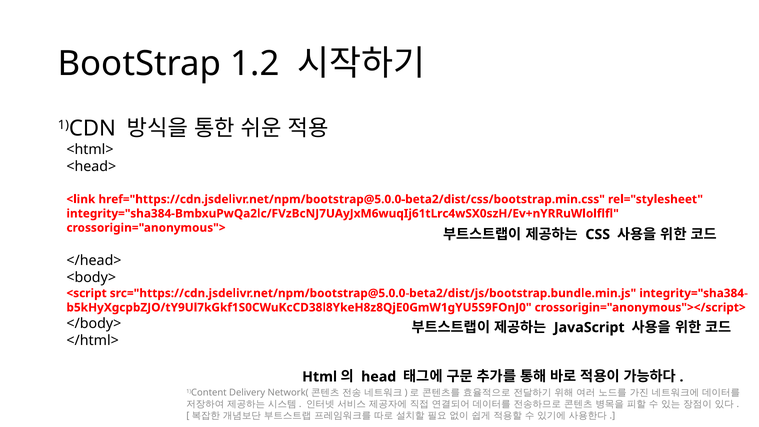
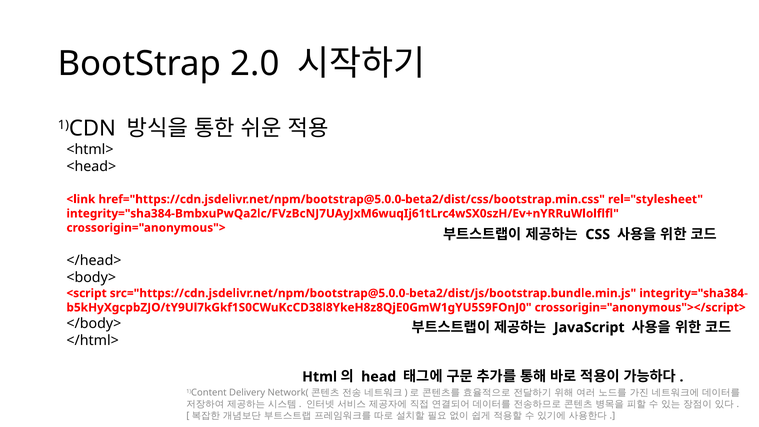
1.2: 1.2 -> 2.0 (255, 64)
